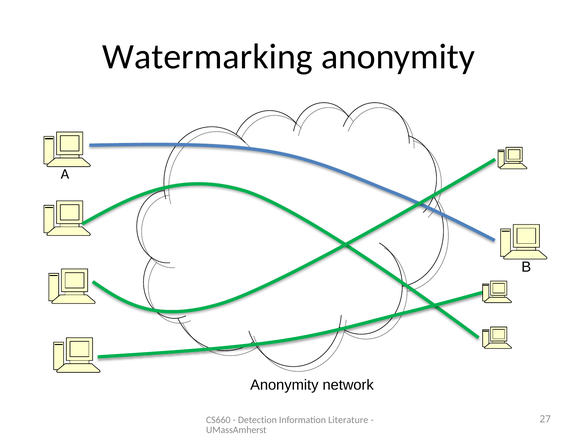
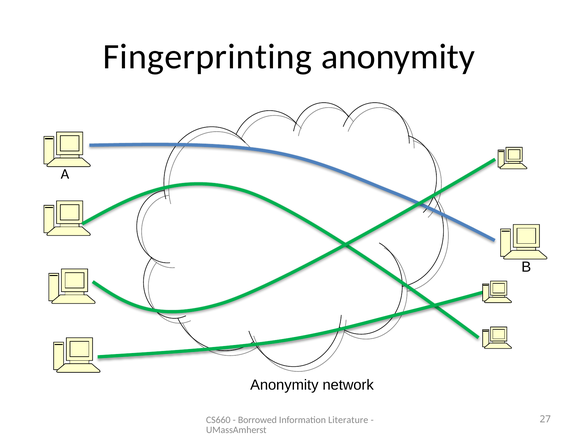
Watermarking: Watermarking -> Fingerprinting (207, 57)
Detection: Detection -> Borrowed (257, 420)
